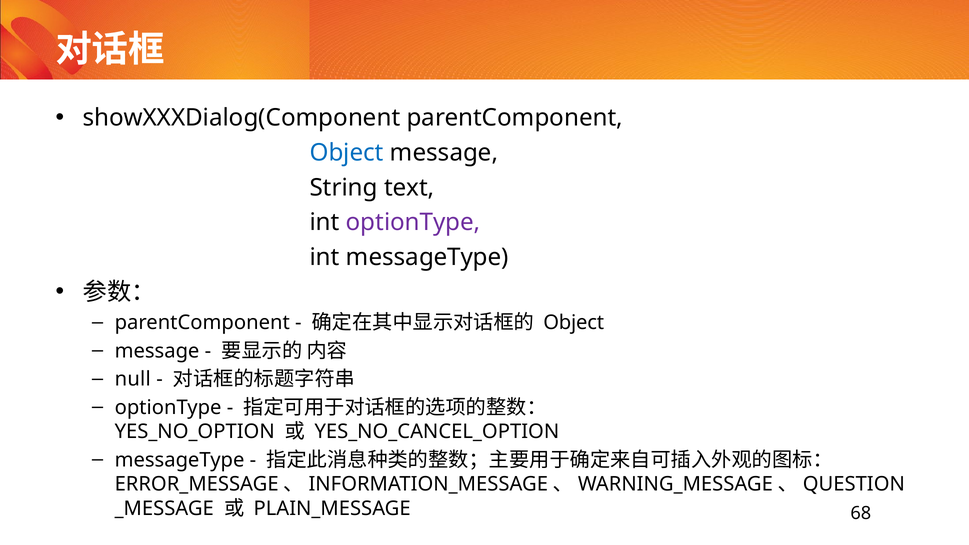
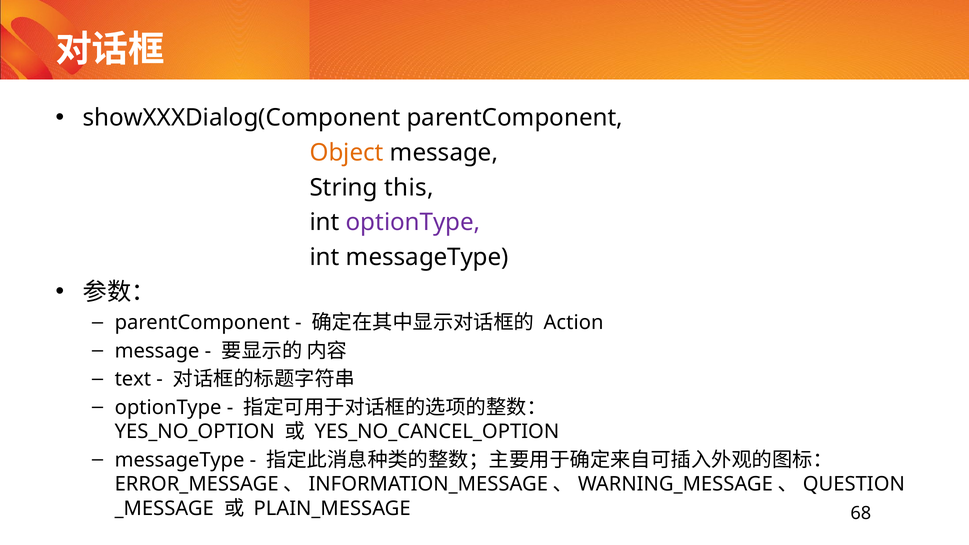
Object colour: blue -> orange (347, 153)
text: text -> this (409, 188)
Object: Object -> Action (574, 323)
null: null -> text (133, 379)
